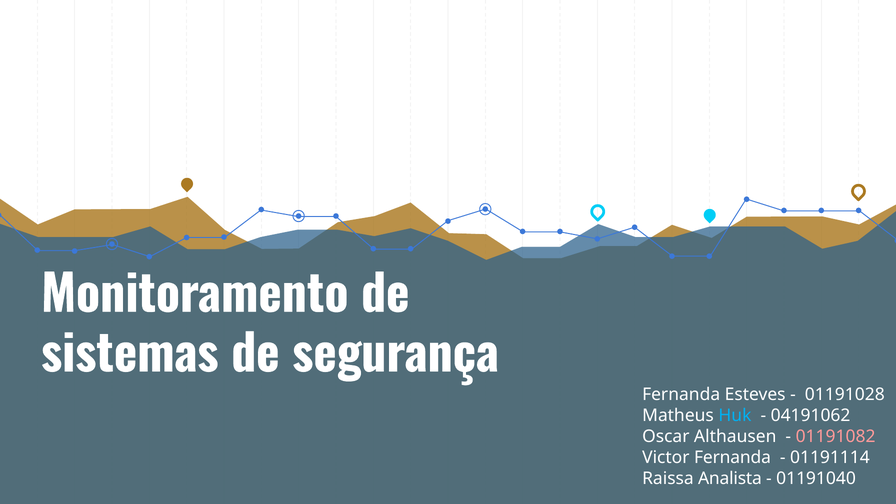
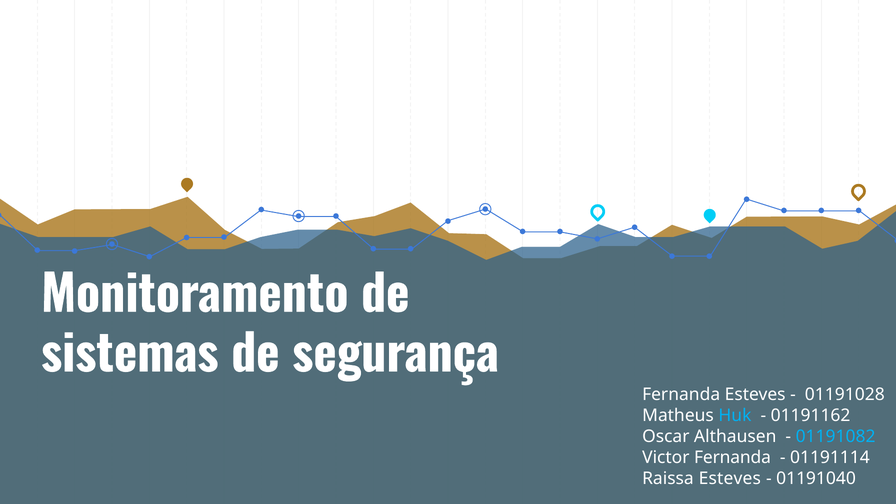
04191062: 04191062 -> 01191162 (811, 416)
01191082 colour: pink -> light blue (836, 437)
Raissa Analista: Analista -> Esteves (730, 479)
